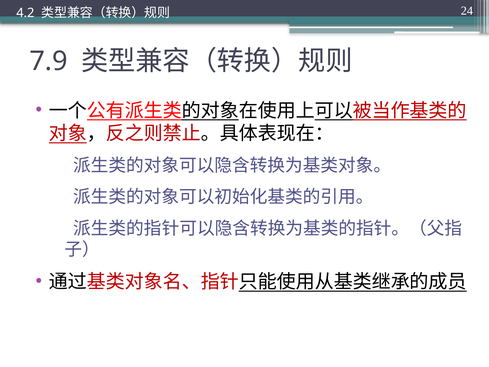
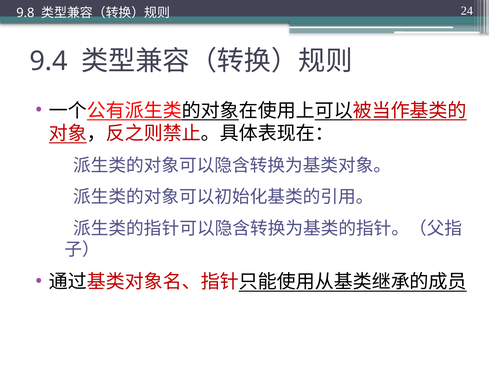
4.2: 4.2 -> 9.8 (25, 13)
7.9: 7.9 -> 9.4 (48, 61)
